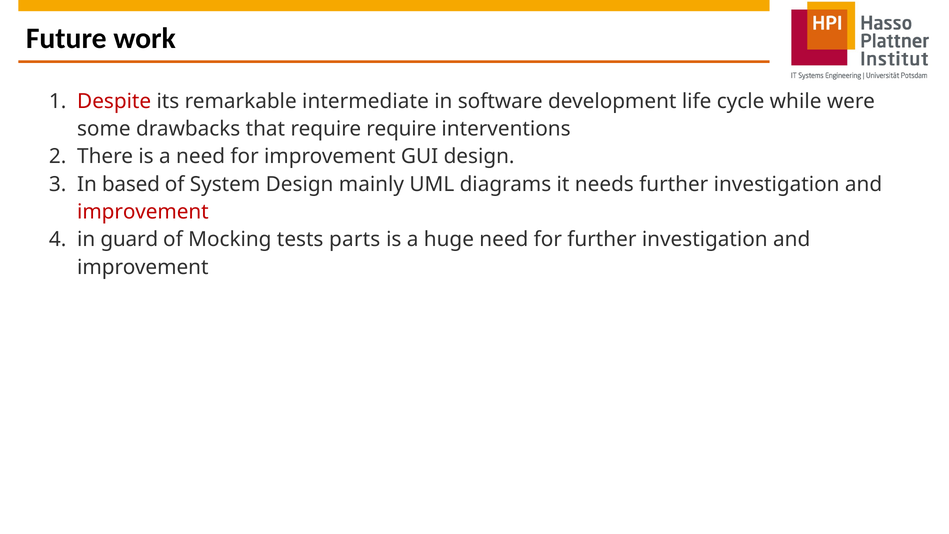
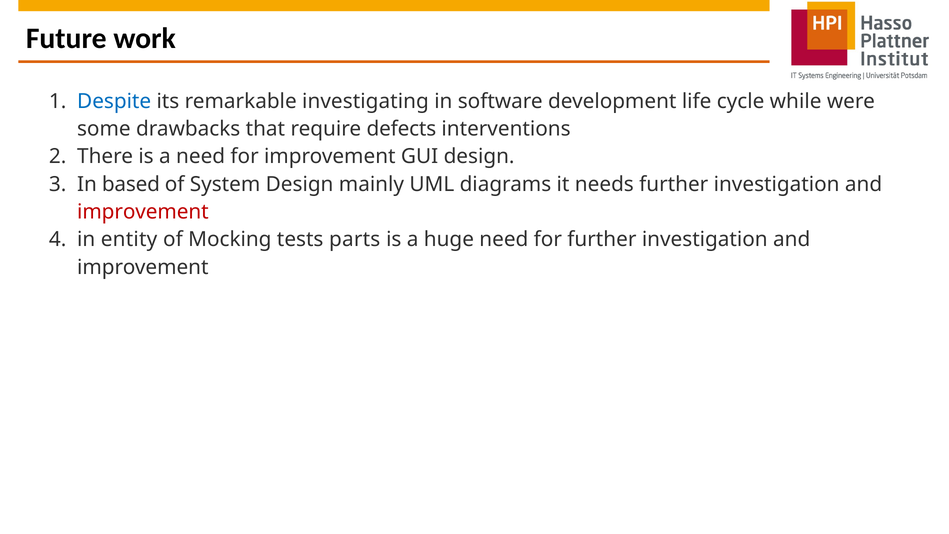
Despite colour: red -> blue (114, 101)
intermediate: intermediate -> investigating (365, 101)
require require: require -> defects (401, 129)
guard: guard -> entity (129, 239)
